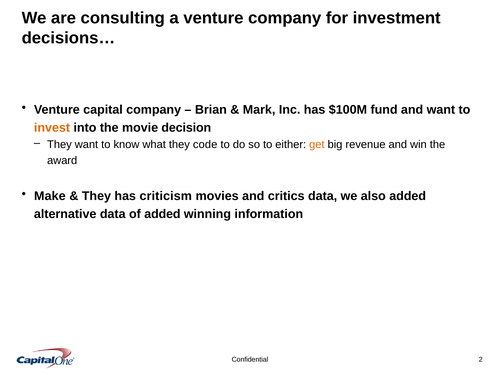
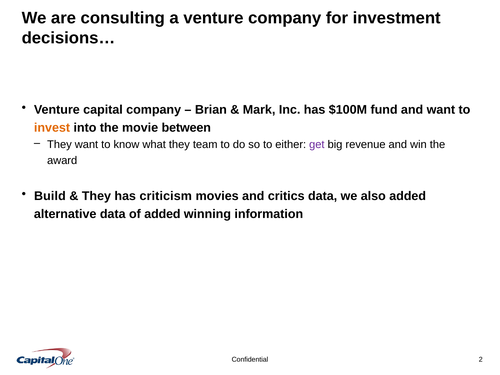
decision: decision -> between (186, 128)
code: code -> team (205, 145)
get colour: orange -> purple (317, 145)
Make: Make -> Build (50, 196)
